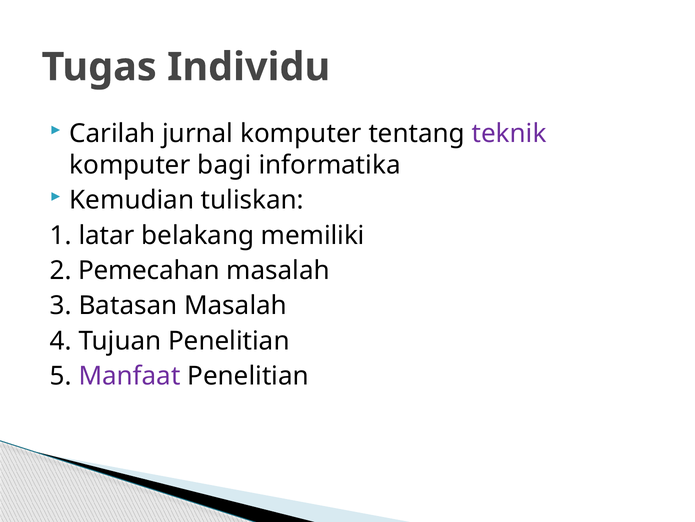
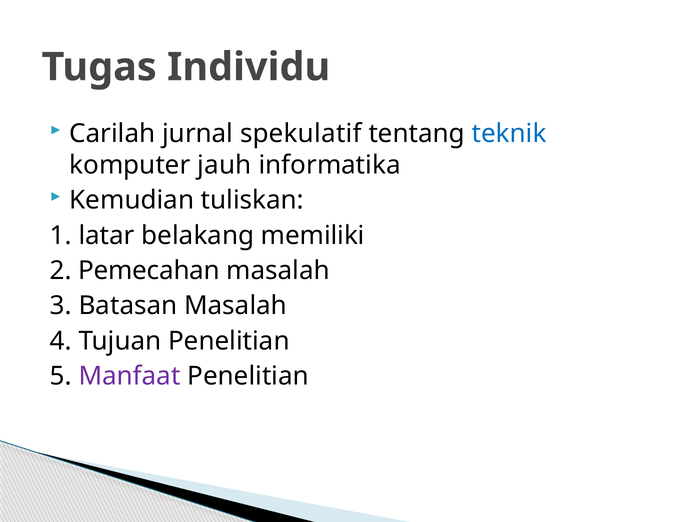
jurnal komputer: komputer -> spekulatif (301, 133)
teknik colour: purple -> blue (509, 133)
bagi: bagi -> jauh (224, 165)
